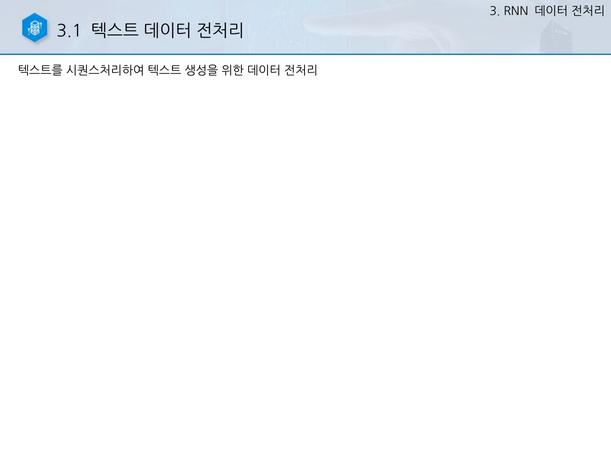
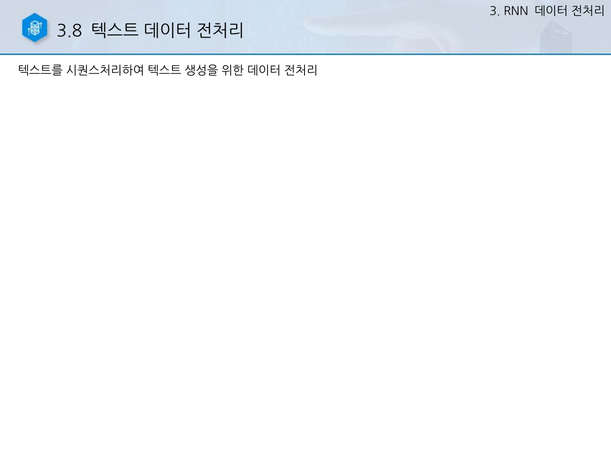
3.1: 3.1 -> 3.8 (69, 31)
